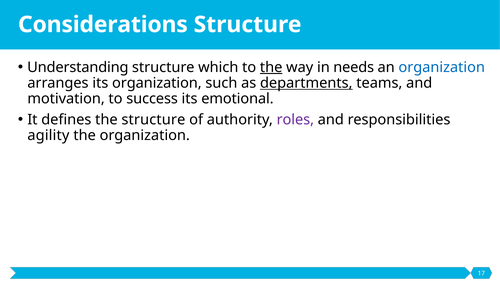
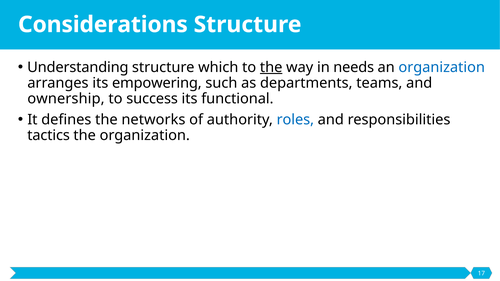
its organization: organization -> empowering (157, 83)
departments underline: present -> none (306, 83)
motivation: motivation -> ownership (66, 99)
emotional: emotional -> functional (237, 99)
the structure: structure -> networks (153, 120)
roles colour: purple -> blue (295, 120)
agility: agility -> tactics (49, 136)
